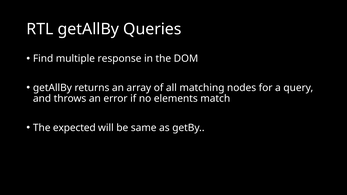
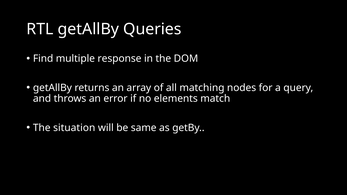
expected: expected -> situation (74, 128)
